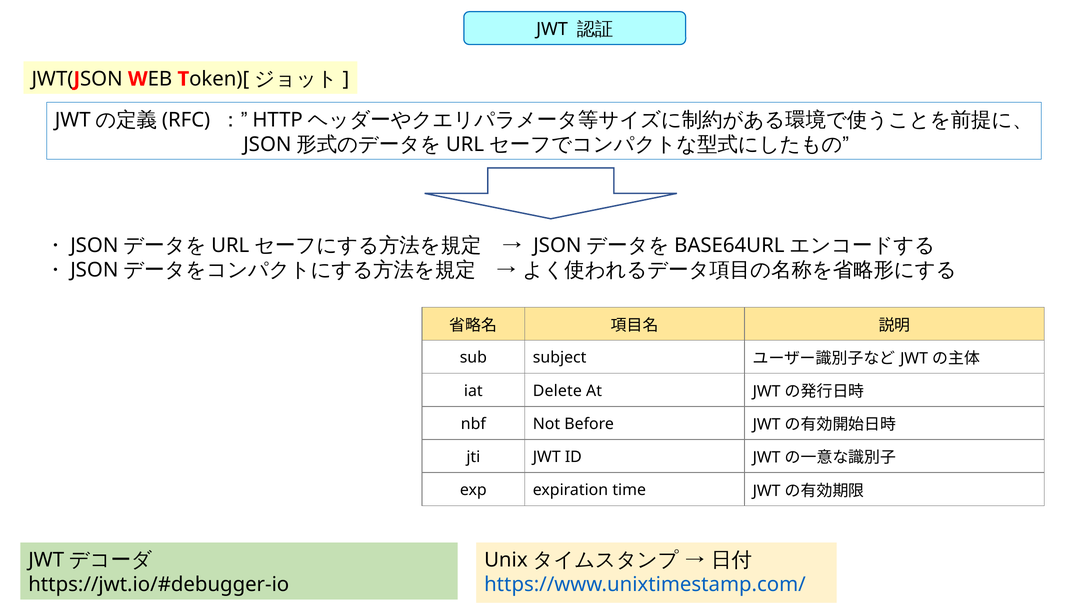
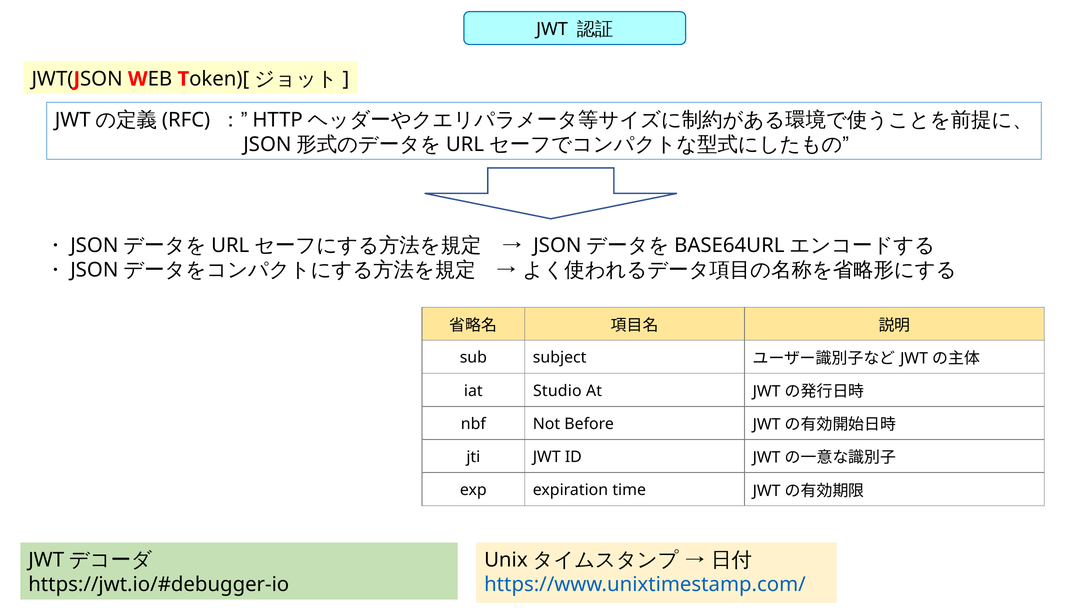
Delete: Delete -> Studio (557, 391)
